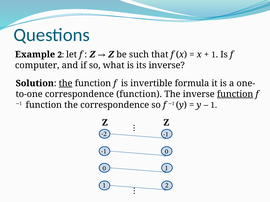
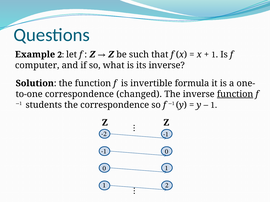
the underline: present -> none (66, 84)
correspondence function: function -> changed (139, 94)
−1 function: function -> students (44, 105)
